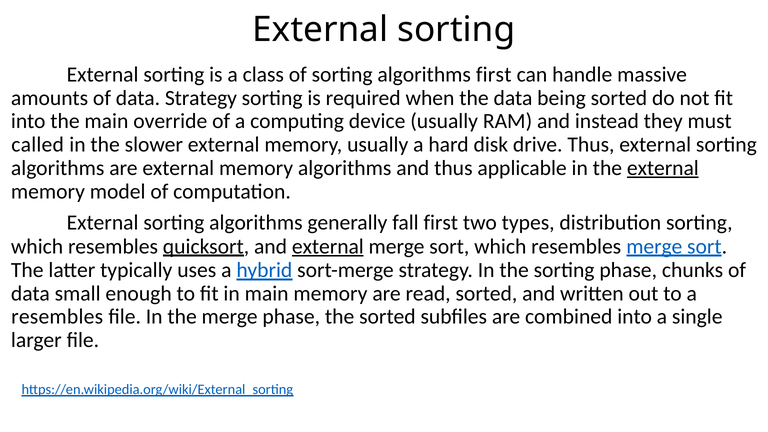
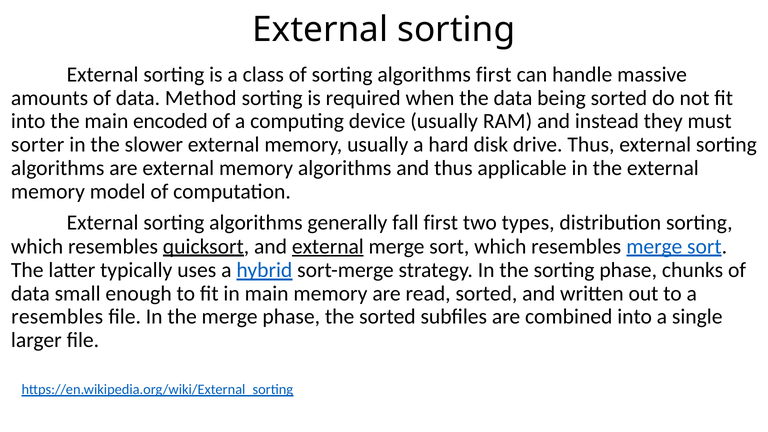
data Strategy: Strategy -> Method (201, 98)
override: override -> encoded (170, 121)
called: called -> sorter (38, 145)
external underline: present -> none (663, 168)
